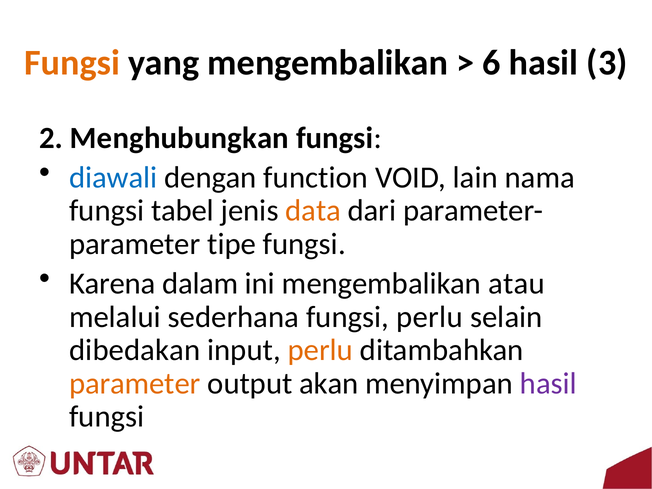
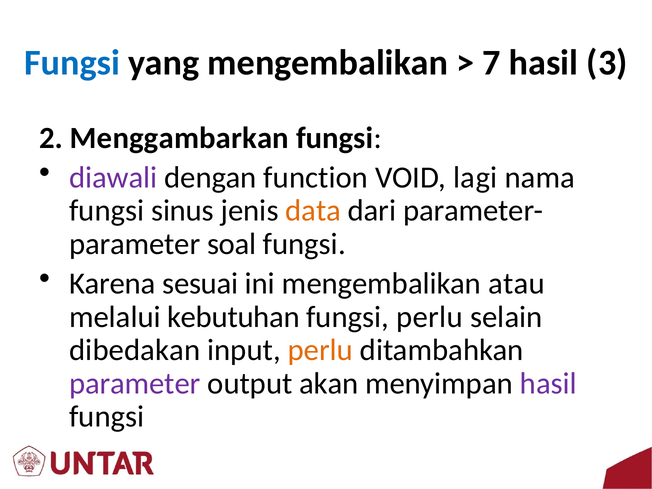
Fungsi colour: orange -> blue (72, 63)
6: 6 -> 7 (491, 63)
Menghubungkan: Menghubungkan -> Menggambarkan (179, 138)
diawali colour: blue -> purple (113, 178)
lain: lain -> lagi (475, 178)
tabel: tabel -> sinus (183, 211)
tipe: tipe -> soal (232, 244)
dalam: dalam -> sesuai (200, 284)
sederhana: sederhana -> kebutuhan (234, 317)
parameter colour: orange -> purple (135, 383)
